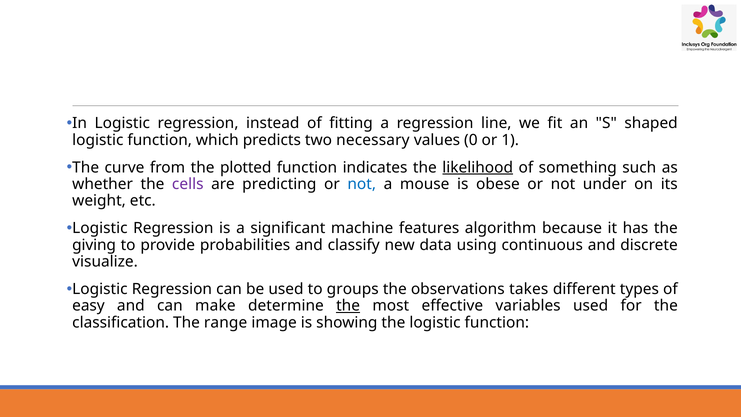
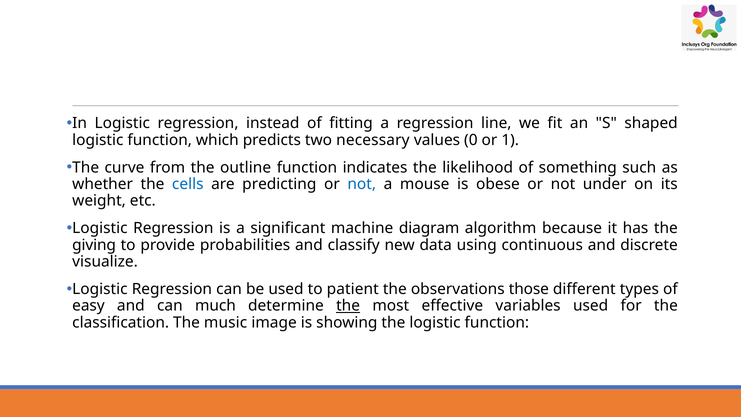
plotted: plotted -> outline (246, 167)
likelihood underline: present -> none (478, 167)
cells colour: purple -> blue (188, 184)
features: features -> diagram (429, 228)
groups: groups -> patient (353, 289)
takes: takes -> those (529, 289)
make: make -> much (215, 306)
range: range -> music (226, 322)
